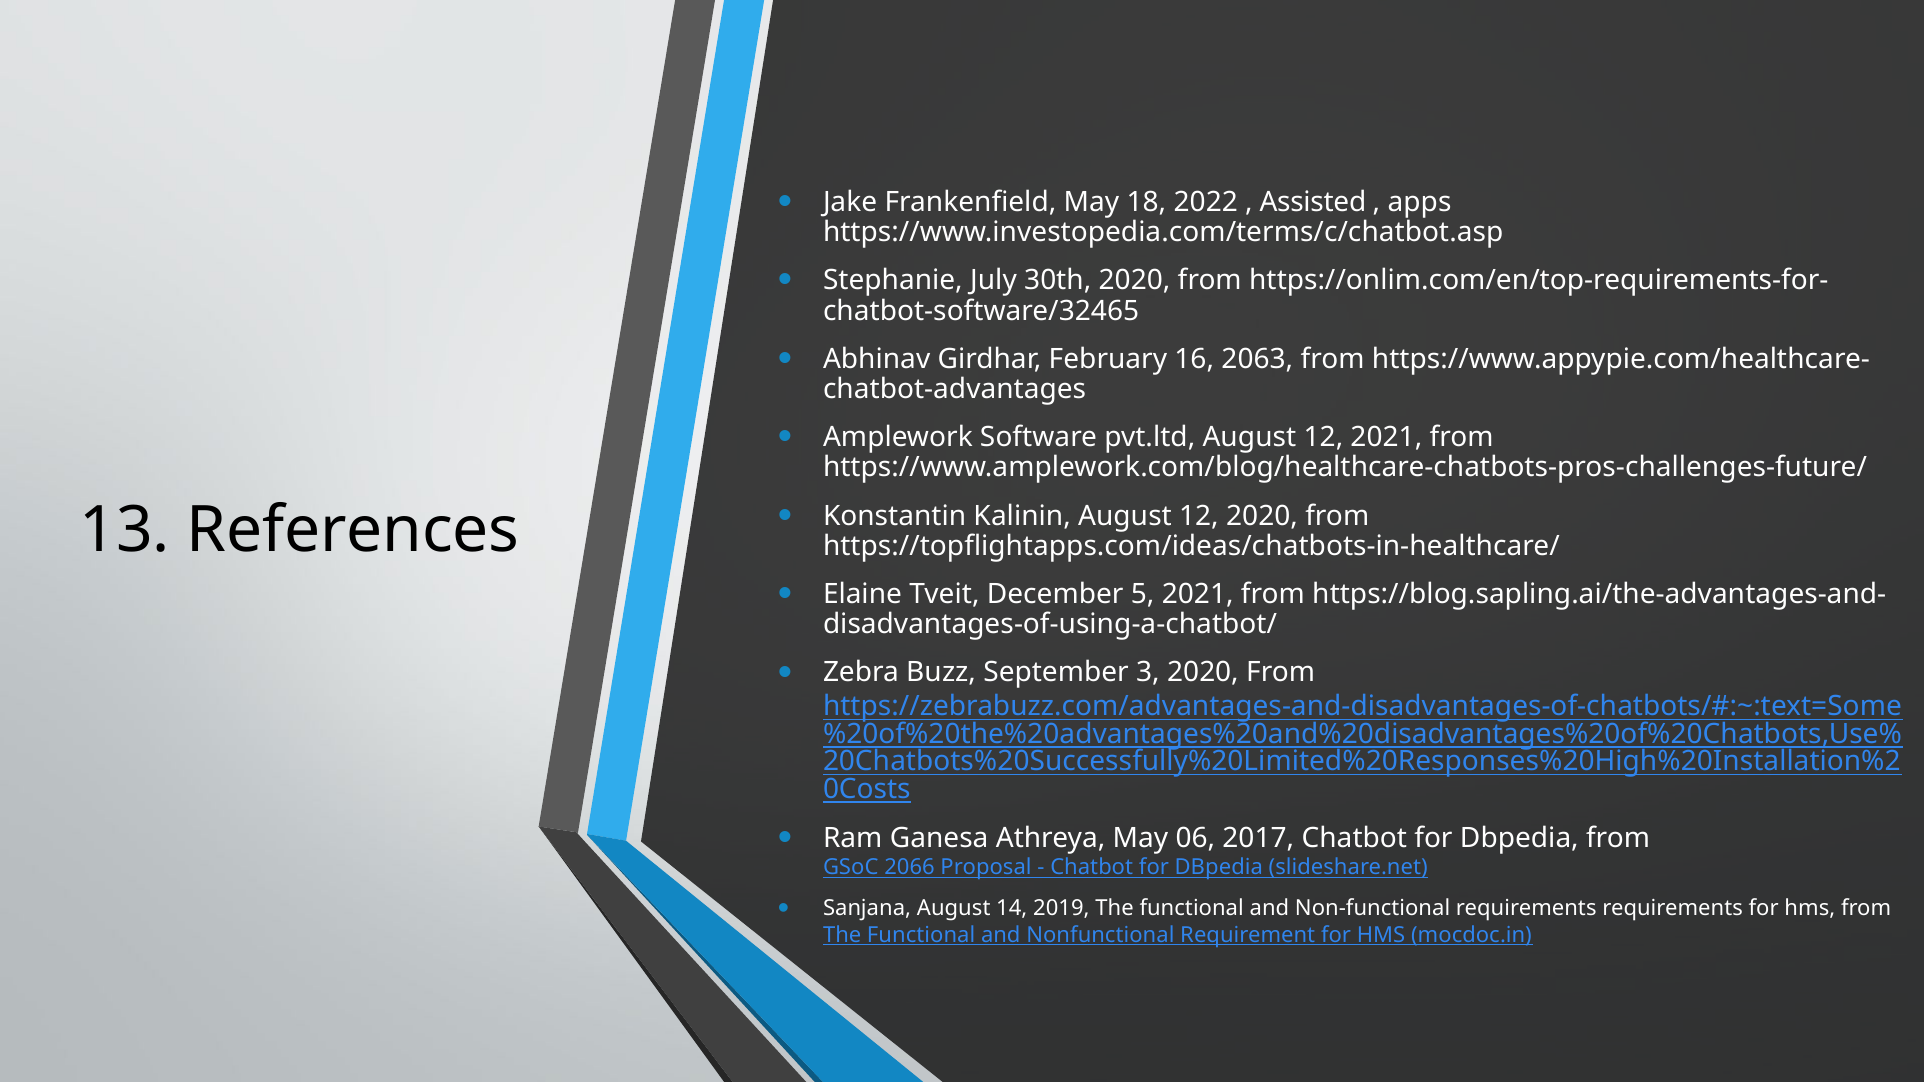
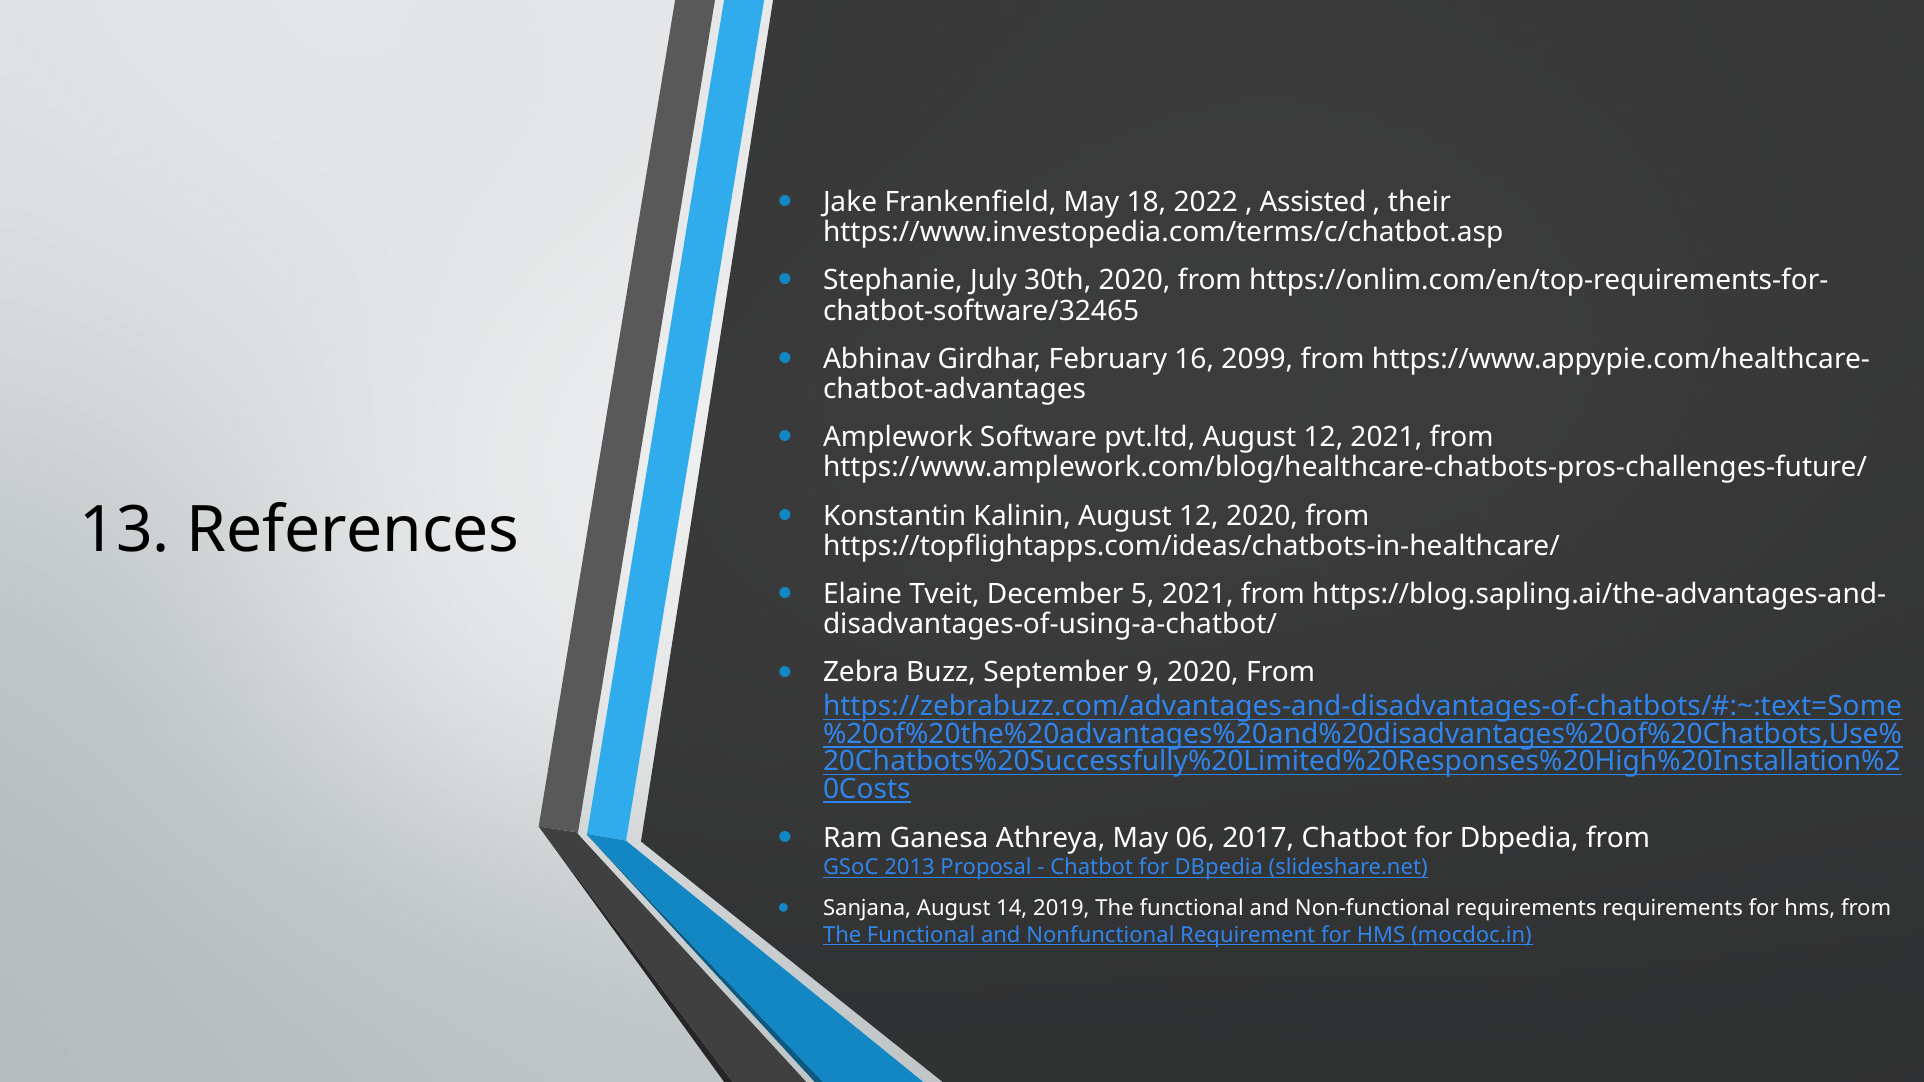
apps: apps -> their (1419, 202)
2063: 2063 -> 2099 (1257, 359)
3: 3 -> 9 (1148, 673)
2066: 2066 -> 2013 (910, 868)
